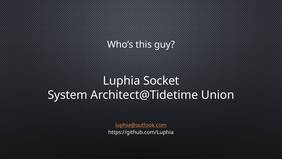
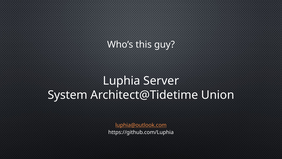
Socket: Socket -> Server (161, 81)
